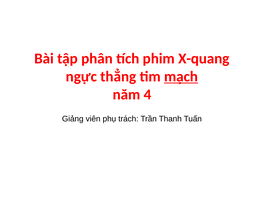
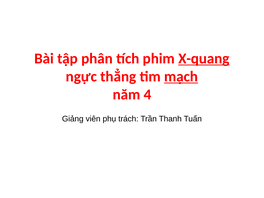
X-quang underline: none -> present (204, 58)
